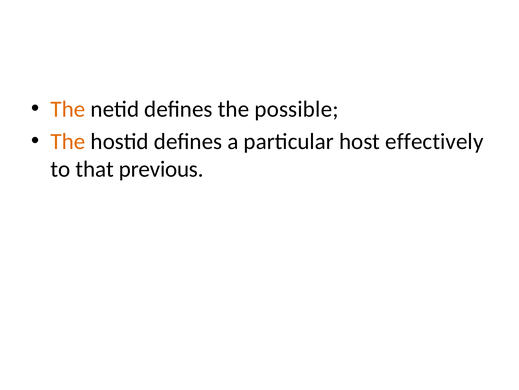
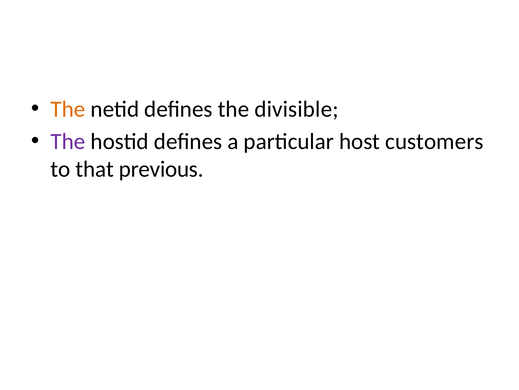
possible: possible -> divisible (296, 109)
The colour: orange -> purple (68, 141)
effectively: effectively -> customers (434, 141)
